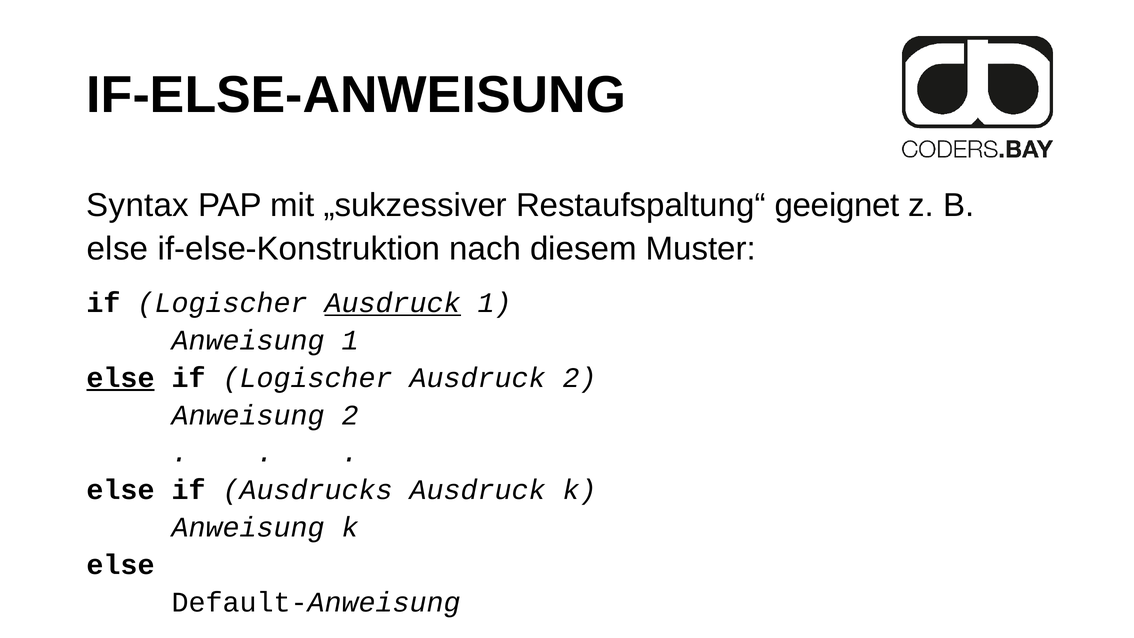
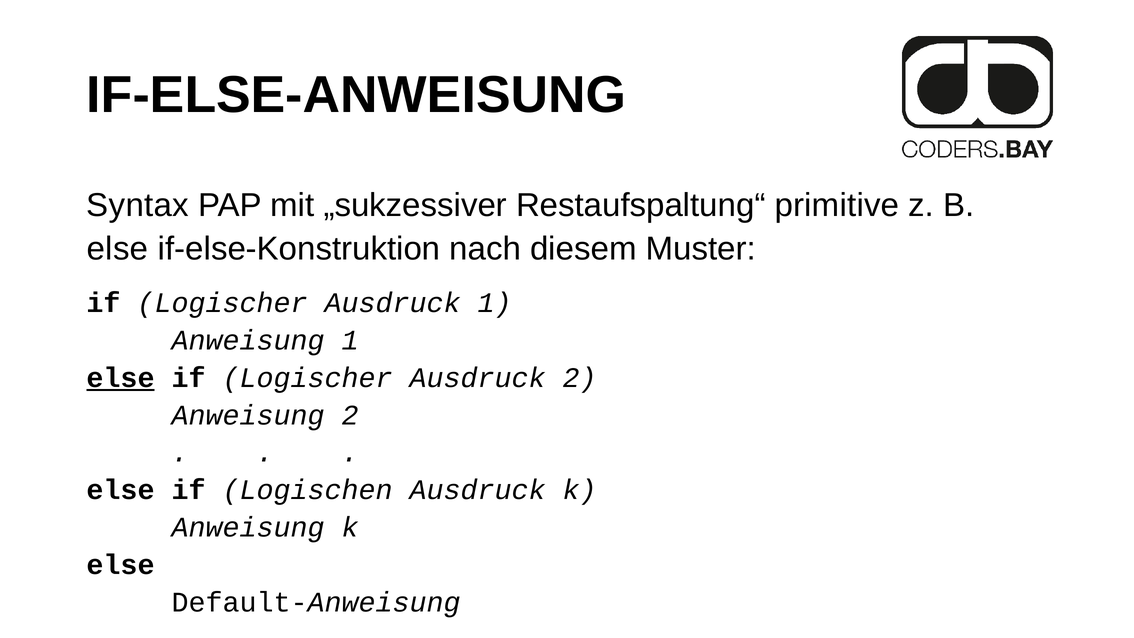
geeignet: geeignet -> primitive (837, 205)
Ausdruck underline: present -> none (393, 303)
Ausdrucks: Ausdrucks -> Logischen (308, 490)
